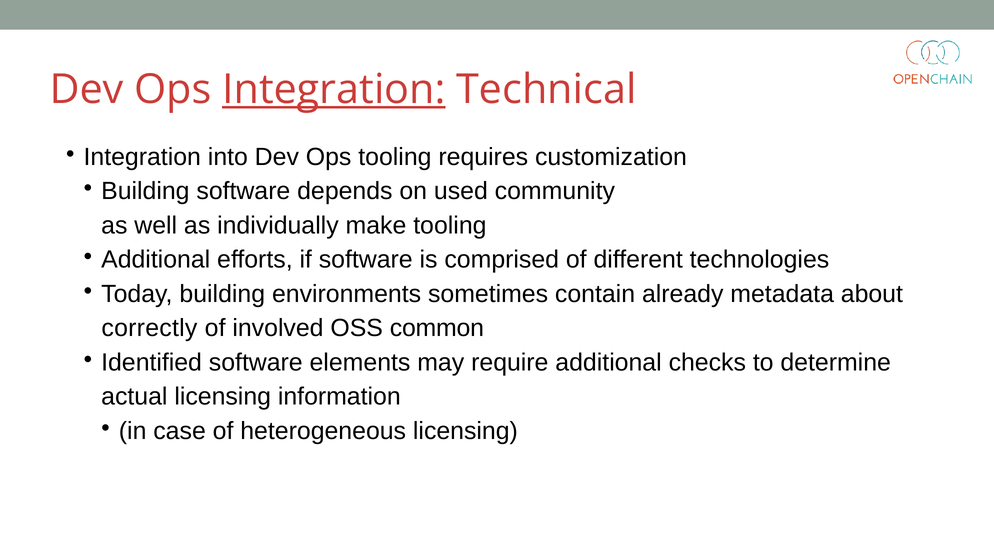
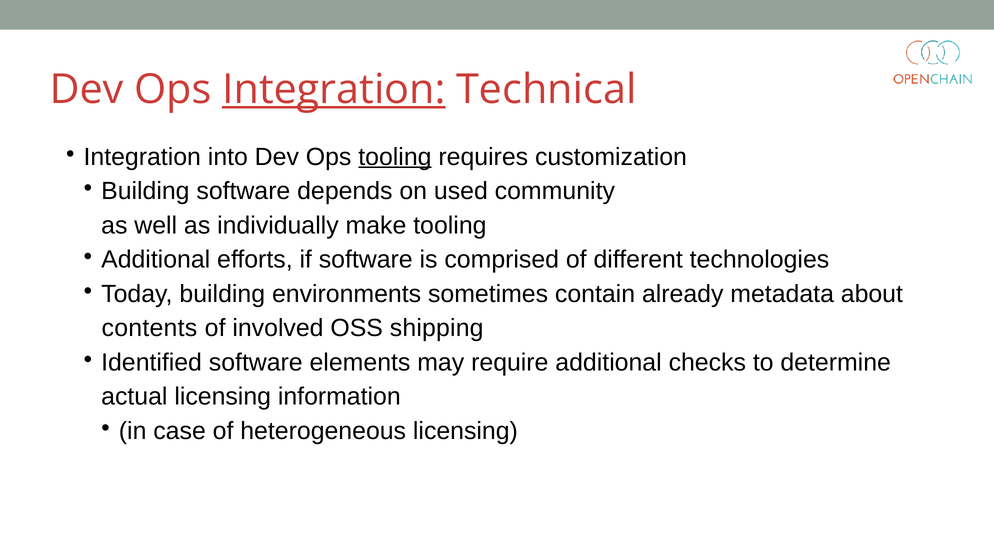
tooling underline: none -> present (395, 157)
correctly: correctly -> contents (149, 328)
common: common -> shipping (437, 328)
